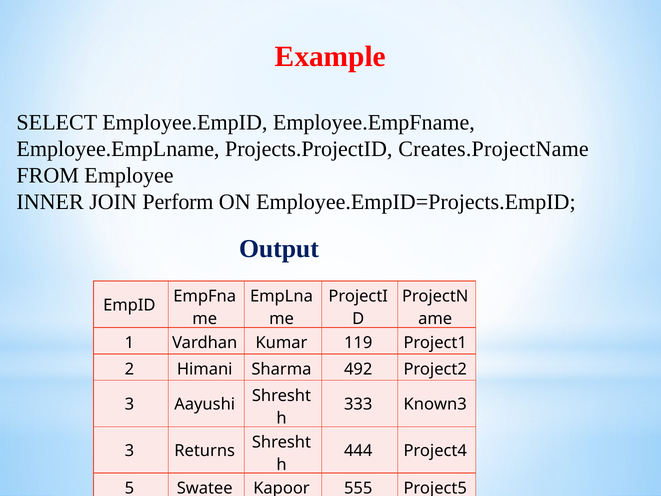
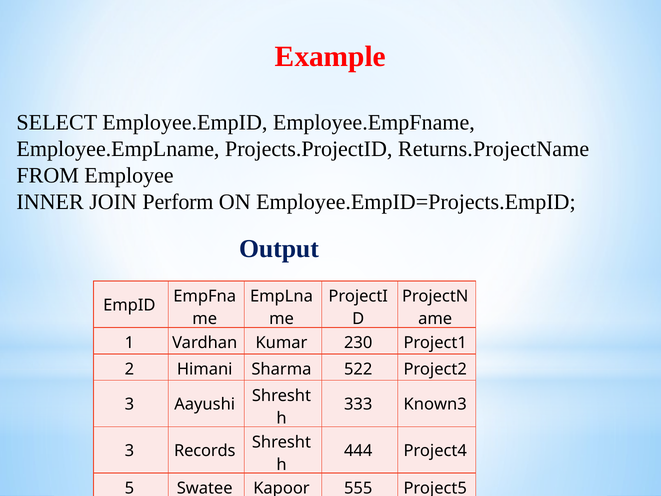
Creates.ProjectName: Creates.ProjectName -> Returns.ProjectName (494, 149)
119: 119 -> 230 (358, 343)
492: 492 -> 522 (358, 369)
Returns: Returns -> Records (205, 451)
